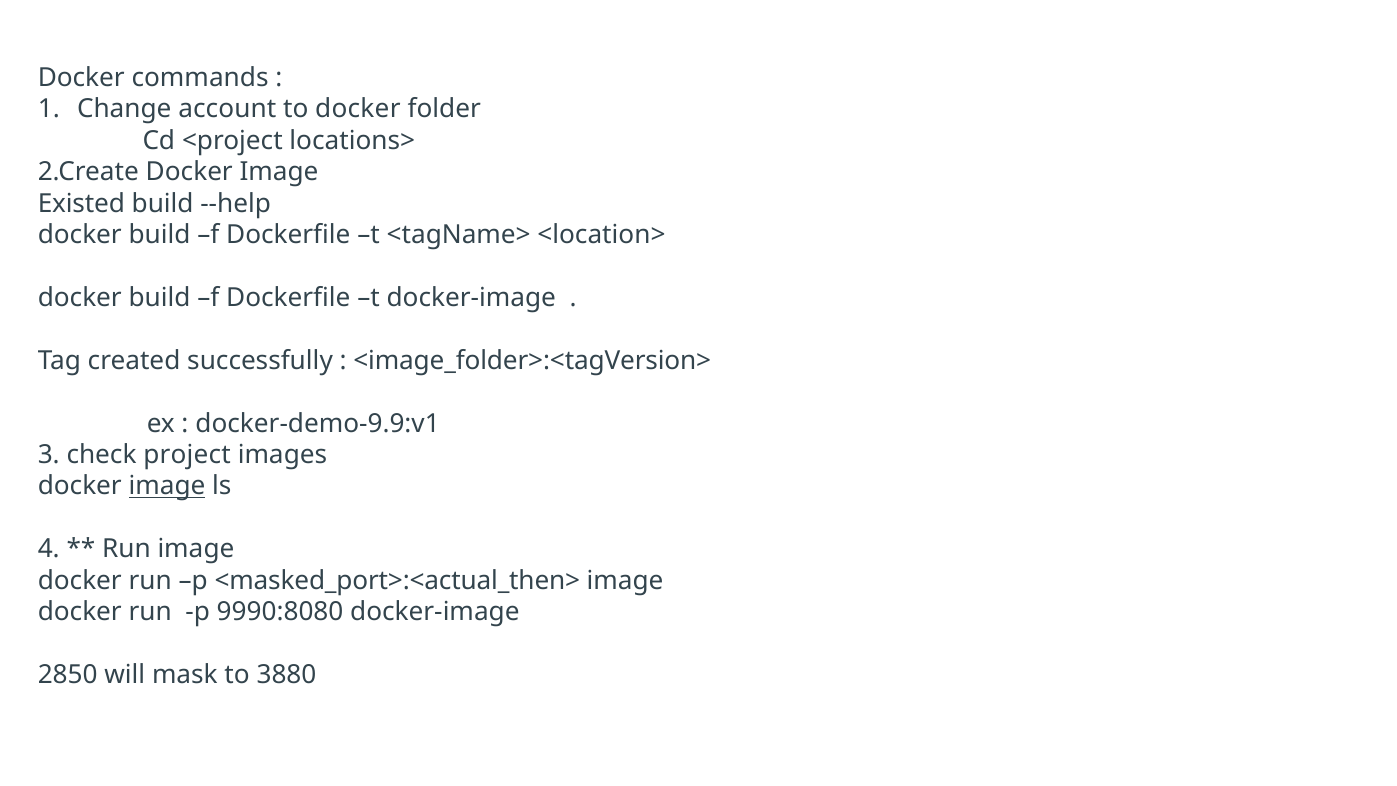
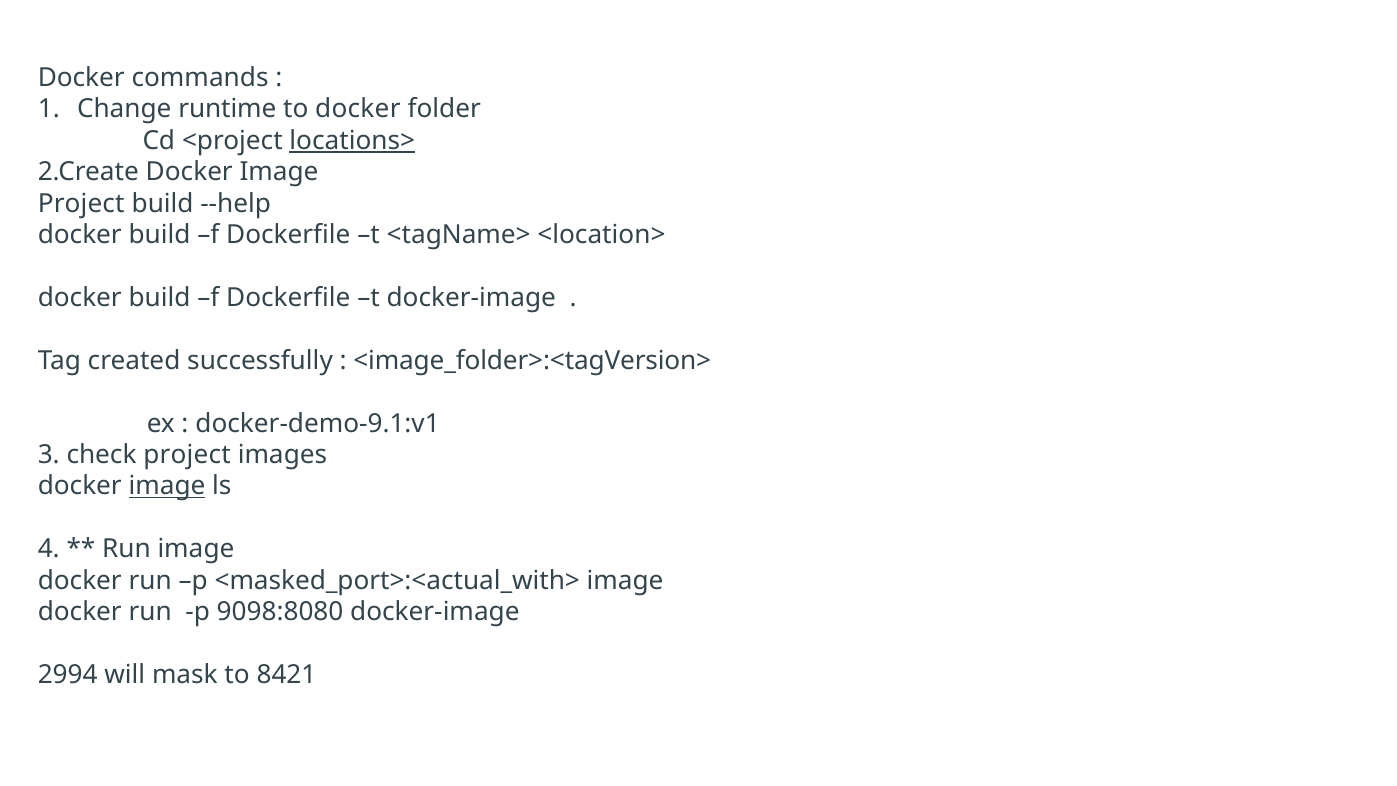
account: account -> runtime (227, 109)
locations> underline: none -> present (352, 140)
Existed: Existed -> Project (81, 203)
docker-demo-9.9:v1: docker-demo-9.9:v1 -> docker-demo-9.1:v1 (318, 423)
<masked_port>:<actual_then>: <masked_port>:<actual_then> -> <masked_port>:<actual_with> (397, 581)
9990:8080: 9990:8080 -> 9098:8080 (280, 612)
2850: 2850 -> 2994 (68, 675)
3880: 3880 -> 8421 (286, 675)
